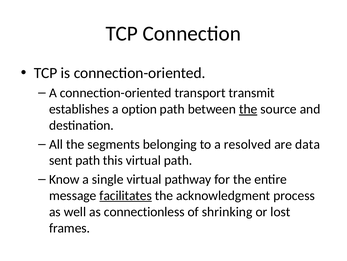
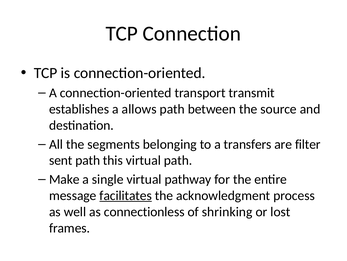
option: option -> allows (139, 109)
the underline: present -> none (248, 109)
resolved: resolved -> transfers (248, 144)
data: data -> filter (308, 144)
Know: Know -> Make (64, 179)
